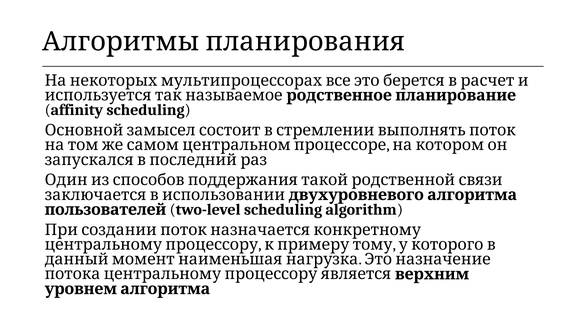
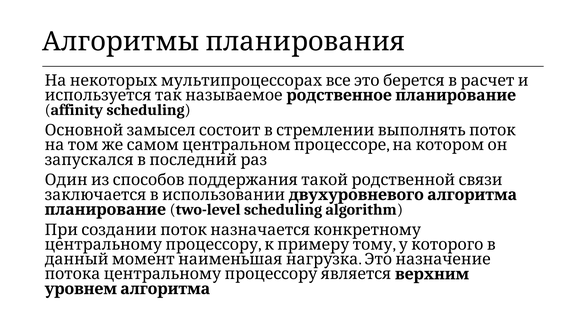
пользователей: пользователей -> планирование (105, 210)
